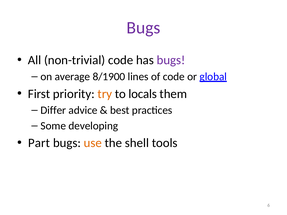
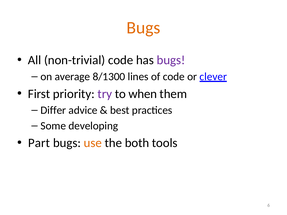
Bugs colour: purple -> orange (143, 28)
8/1900: 8/1900 -> 8/1300 (109, 77)
global: global -> clever (213, 77)
try colour: orange -> purple (105, 94)
locals: locals -> when (143, 94)
shell: shell -> both (137, 143)
